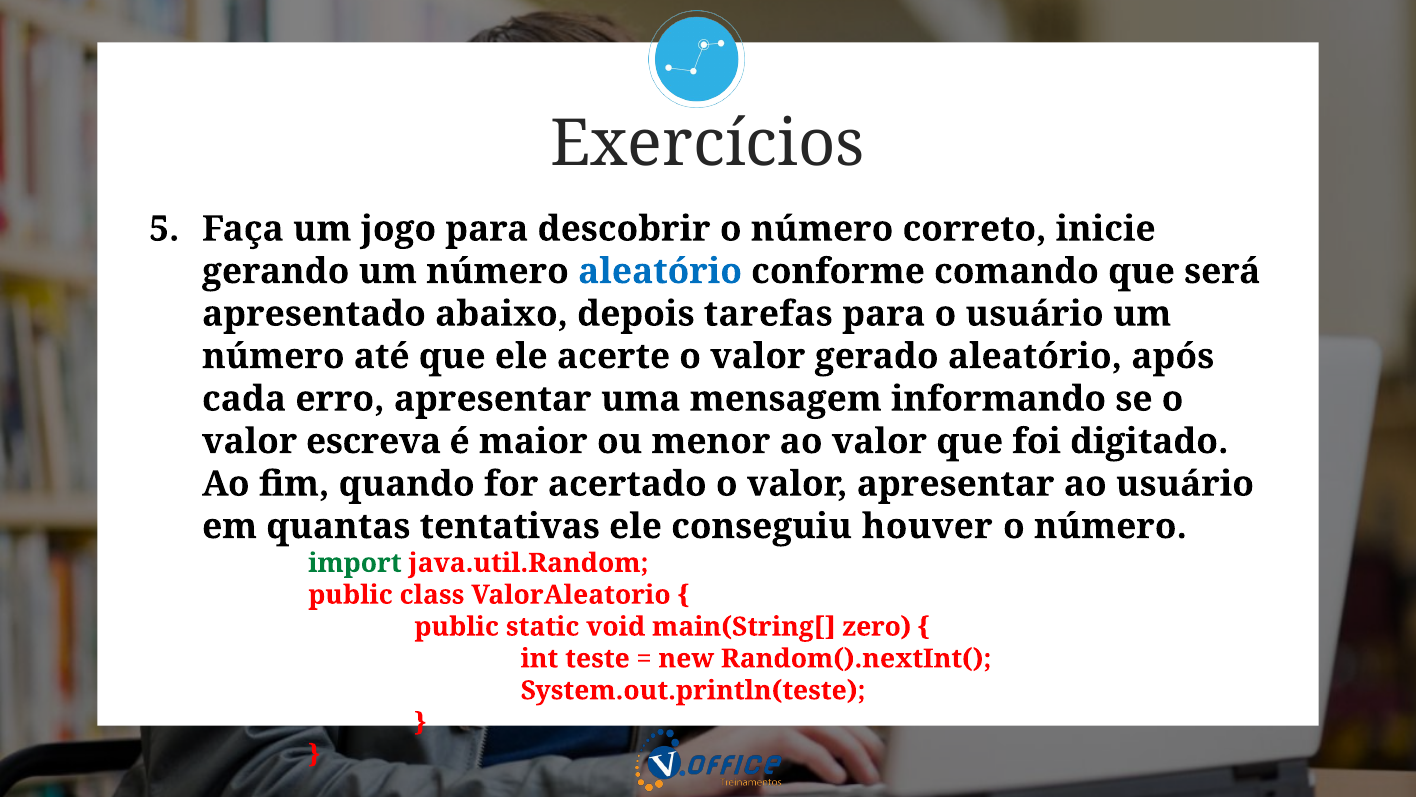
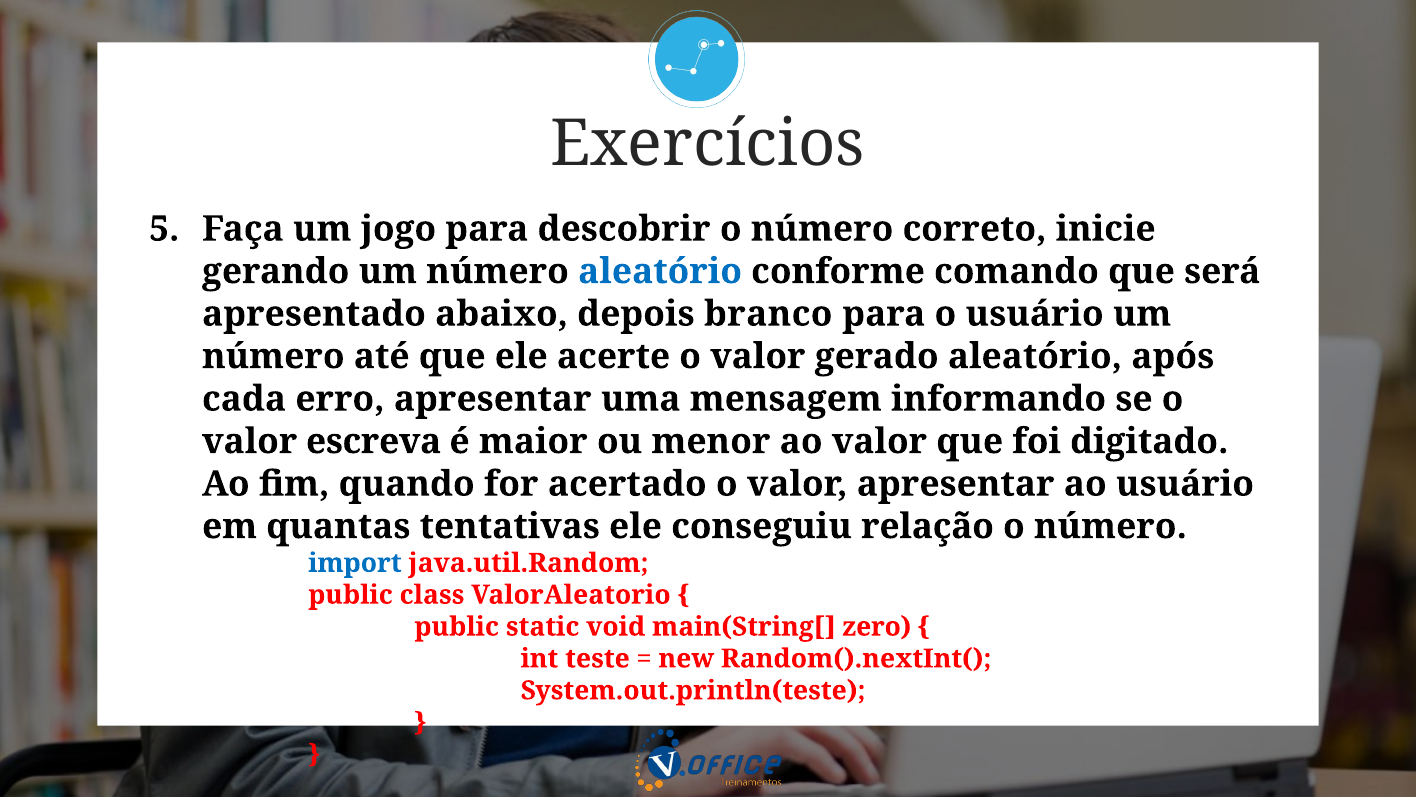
tarefas: tarefas -> branco (768, 314)
houver: houver -> relação (928, 526)
import colour: green -> blue (355, 563)
